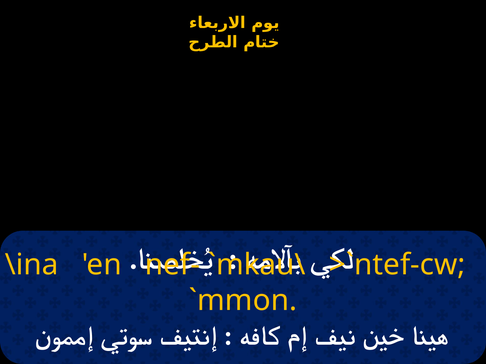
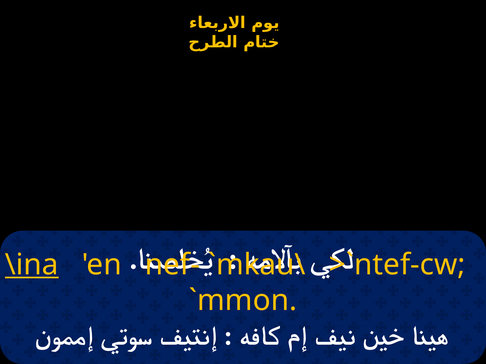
\ina underline: none -> present (32, 265)
